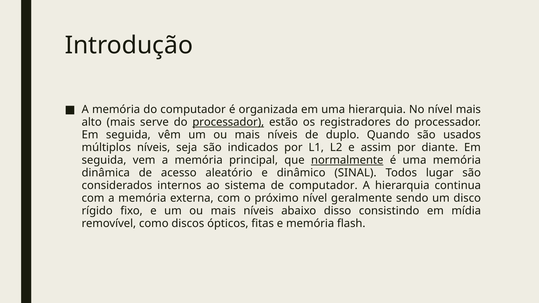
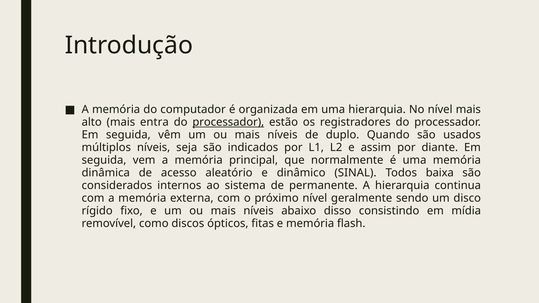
serve: serve -> entra (154, 122)
normalmente underline: present -> none (347, 160)
lugar: lugar -> baixa (440, 173)
de computador: computador -> permanente (323, 186)
